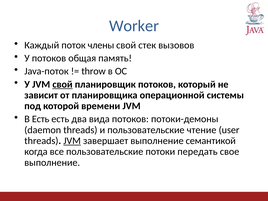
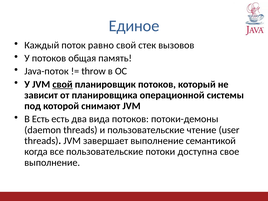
Worker: Worker -> Единое (134, 26)
члены: члены -> равно (101, 45)
времени: времени -> снимают (101, 106)
JVM underline: present -> none (72, 141)
передать: передать -> доступна (197, 152)
